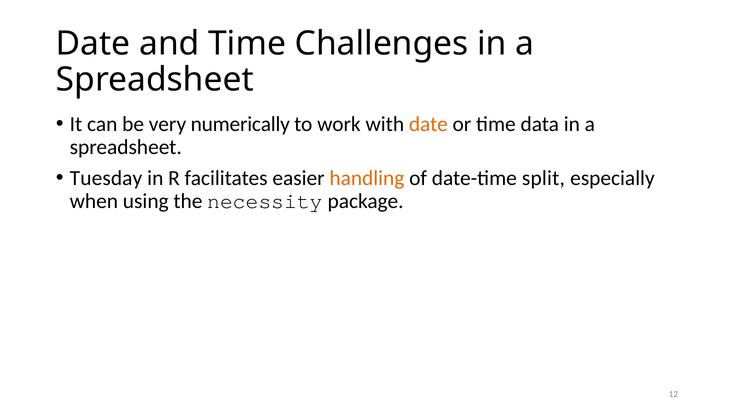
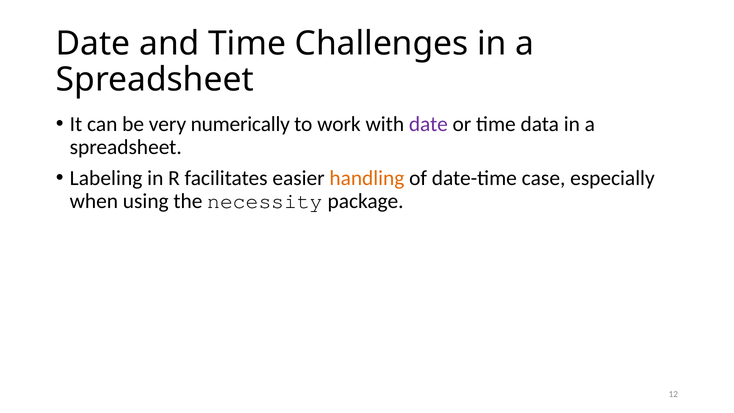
date colour: orange -> purple (428, 124)
Tuesday: Tuesday -> Labeling (106, 178)
split: split -> case (544, 178)
